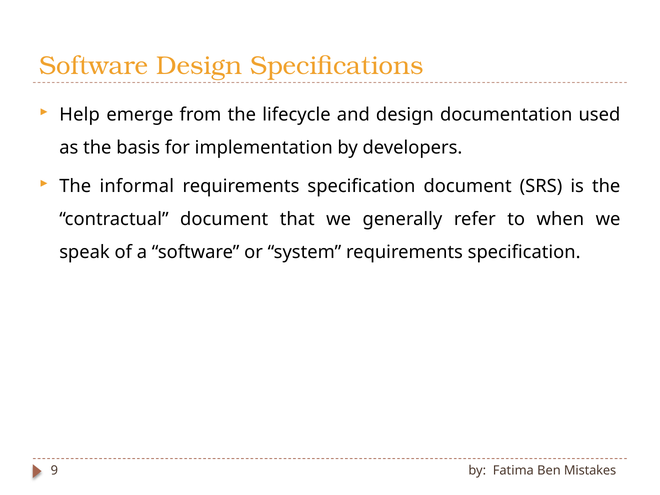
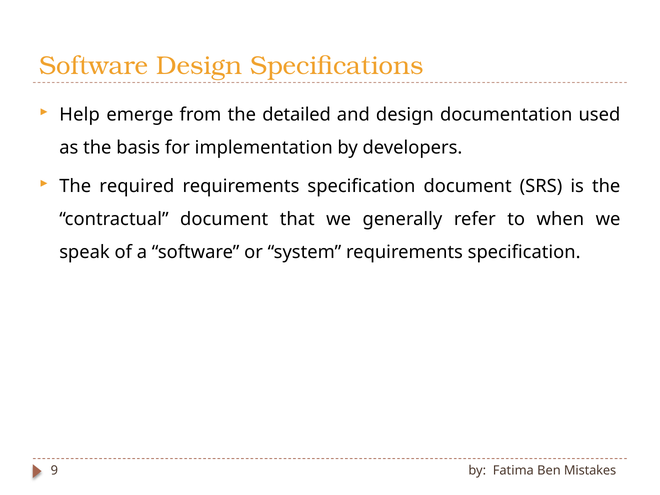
lifecycle: lifecycle -> detailed (297, 115)
informal: informal -> required (137, 186)
